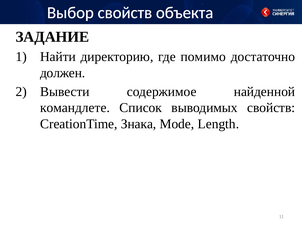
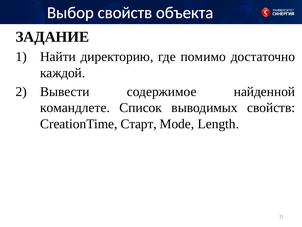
должен: должен -> каждой (63, 73)
Знака: Знака -> Старт (139, 124)
